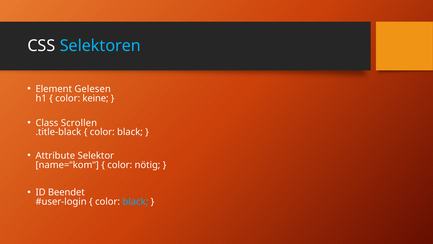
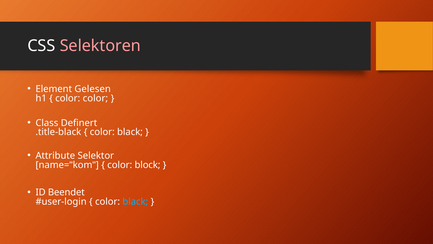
Selektoren colour: light blue -> pink (100, 46)
color keine: keine -> color (95, 98)
Scrollen: Scrollen -> Definert (79, 123)
nötig: nötig -> block (148, 165)
